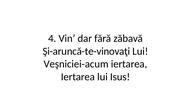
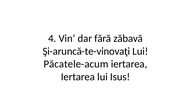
Veşniciei-acum: Veşniciei-acum -> Păcatele-acum (76, 64)
